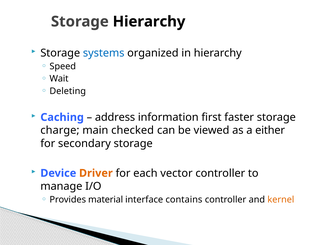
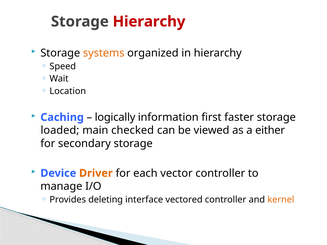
Hierarchy colour: black -> red (149, 22)
systems colour: blue -> orange (104, 53)
Deleting: Deleting -> Location (68, 91)
address: address -> logically (115, 117)
charge: charge -> loaded (60, 130)
material: material -> deleting (106, 200)
contains: contains -> vectored (184, 200)
